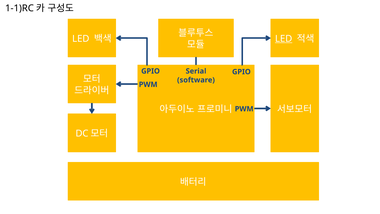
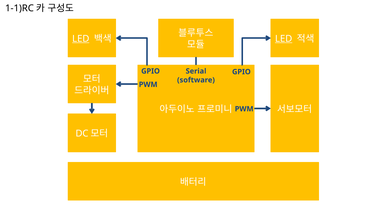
LED underline: none -> present (81, 39)
